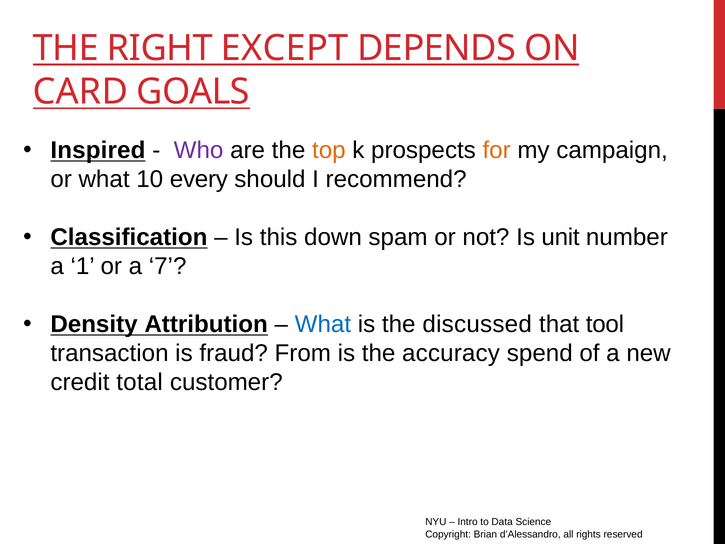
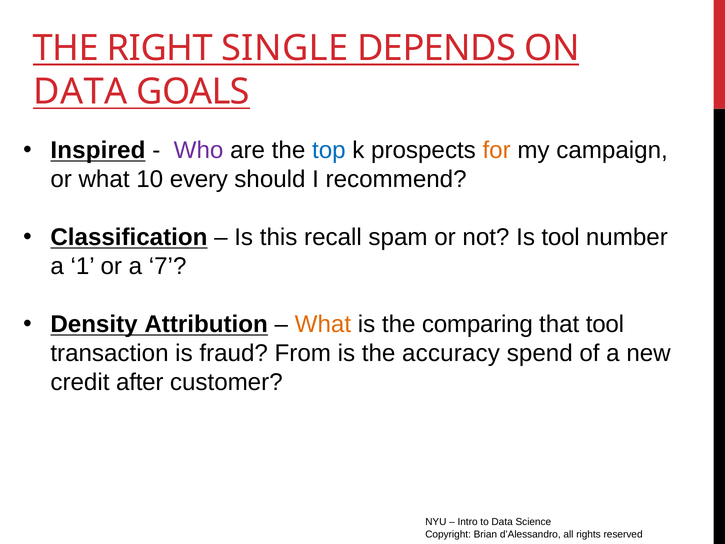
EXCEPT: EXCEPT -> SINGLE (285, 48)
CARD: CARD -> DATA (80, 92)
top colour: orange -> blue (329, 150)
down: down -> recall (333, 237)
Is unit: unit -> tool (561, 237)
What colour: blue -> orange (323, 324)
discussed: discussed -> comparing (477, 324)
total: total -> after (140, 382)
